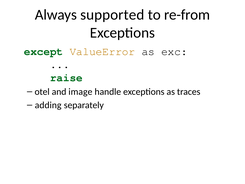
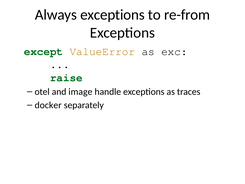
Always supported: supported -> exceptions (112, 15)
adding: adding -> docker (48, 105)
